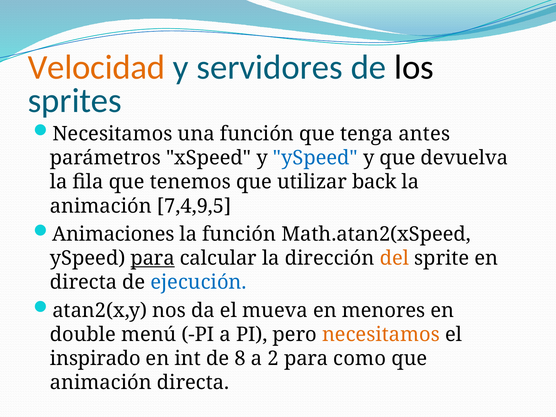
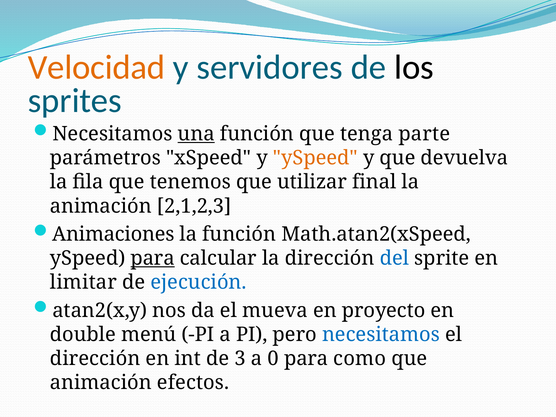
una underline: none -> present (196, 134)
antes: antes -> parte (424, 134)
ySpeed colour: blue -> orange (315, 158)
back: back -> final (374, 182)
7,4,9,5: 7,4,9,5 -> 2,1,2,3 (194, 206)
del colour: orange -> blue (394, 258)
directa: directa -> limitar (83, 282)
menores: menores -> proyecto (384, 310)
necesitamos colour: orange -> blue (381, 335)
inspirado: inspirado -> dirección (95, 359)
8: 8 -> 3 (240, 359)
2: 2 -> 0 (273, 359)
animación directa: directa -> efectos (193, 383)
